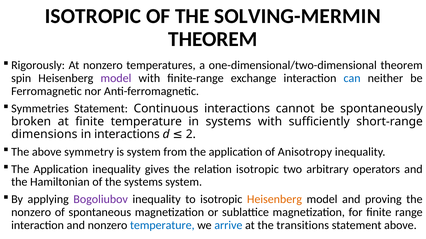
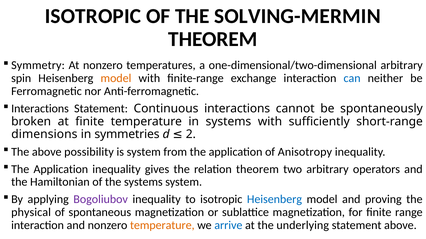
Rigorously: Rigorously -> Symmetry (38, 66)
one-dimensional/two-dimensional theorem: theorem -> arbitrary (402, 66)
model colour: purple -> orange (116, 78)
Symmetries: Symmetries -> Interactions (40, 109)
in interactions: interactions -> symmetries (127, 135)
symmetry: symmetry -> possibility (89, 152)
relation isotropic: isotropic -> theorem (257, 170)
Heisenberg colour: orange -> blue (274, 200)
nonzero: nonzero -> physical (31, 213)
temperature colour: blue -> orange (162, 226)
transitions: transitions -> underlying (303, 226)
